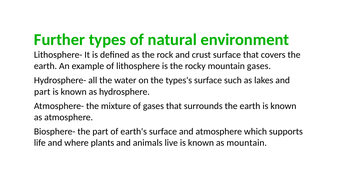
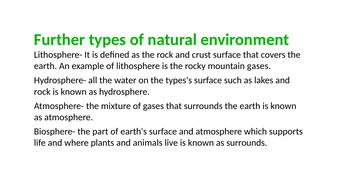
part: part -> rock (42, 92)
as mountain: mountain -> surrounds (247, 143)
